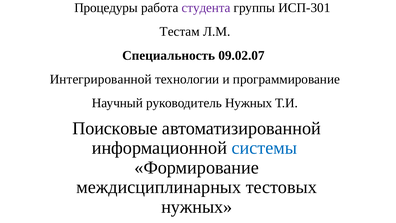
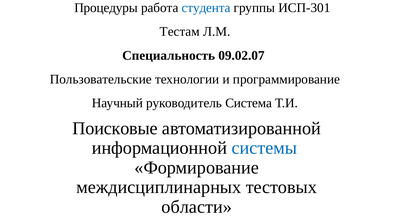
студента colour: purple -> blue (206, 8)
Интегрированной: Интегрированной -> Пользовательские (101, 79)
руководитель Нужных: Нужных -> Система (249, 103)
нужных: нужных -> области (197, 207)
